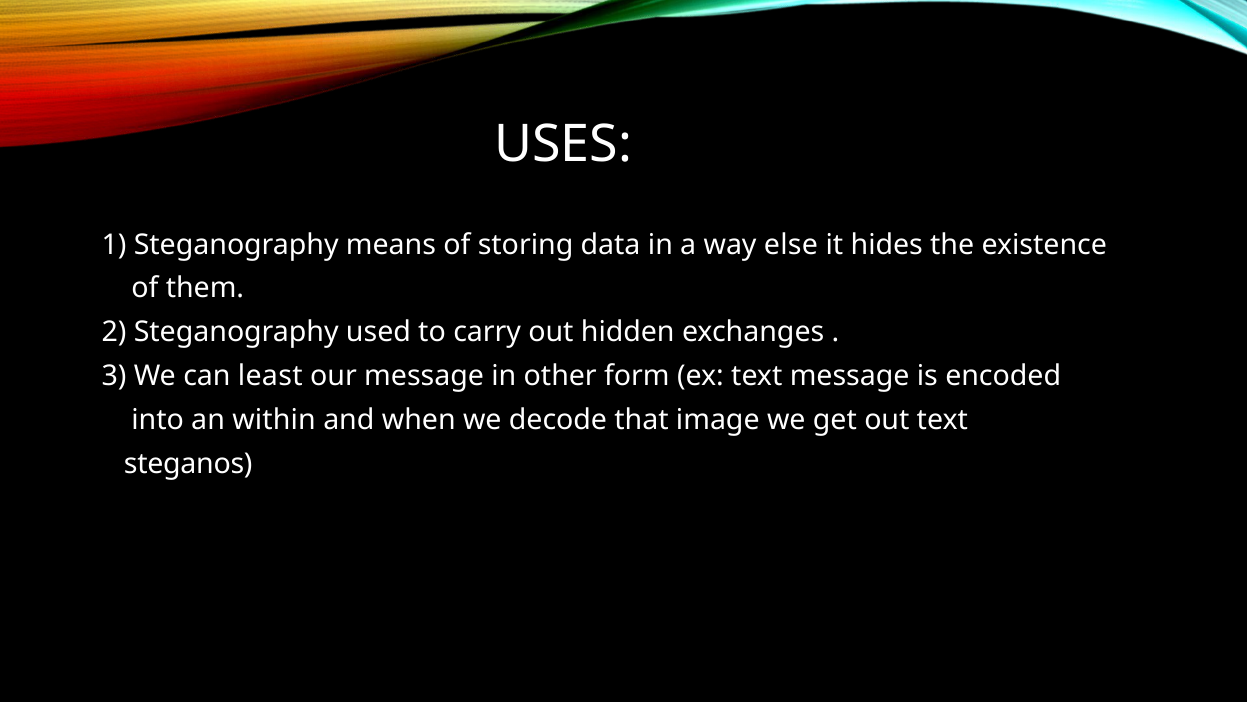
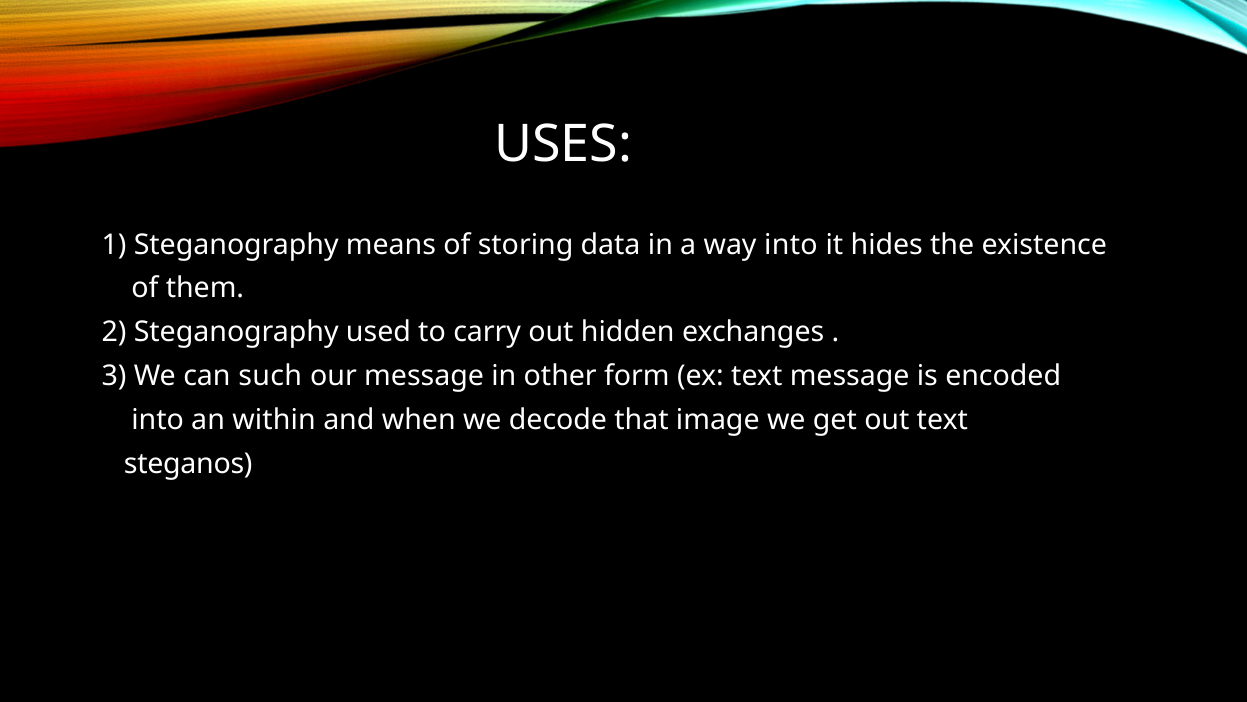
way else: else -> into (791, 244)
least: least -> such (270, 376)
